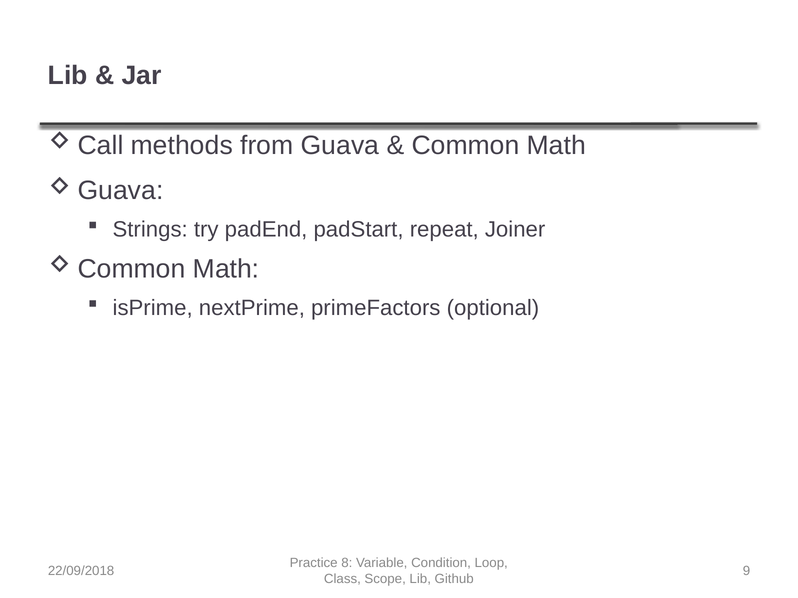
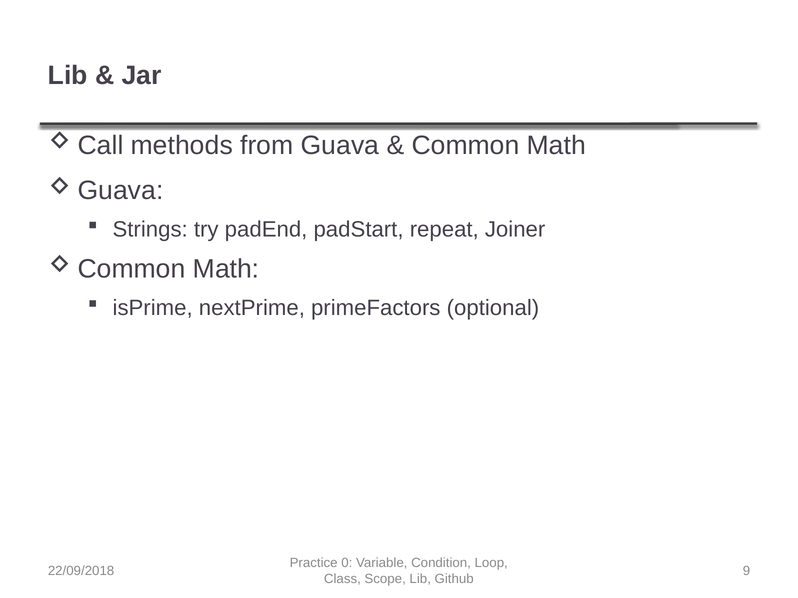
8: 8 -> 0 (347, 564)
